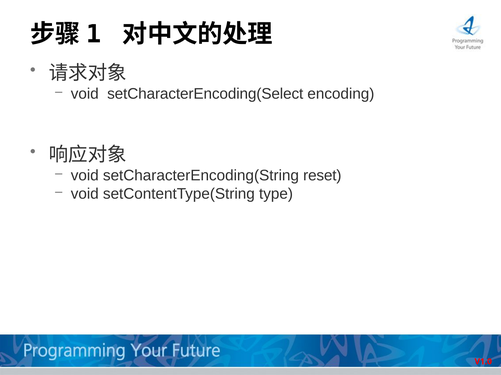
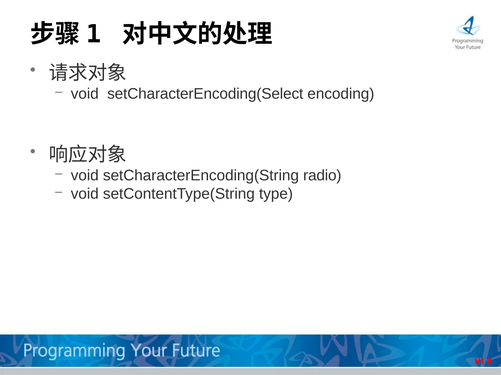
reset: reset -> radio (322, 176)
